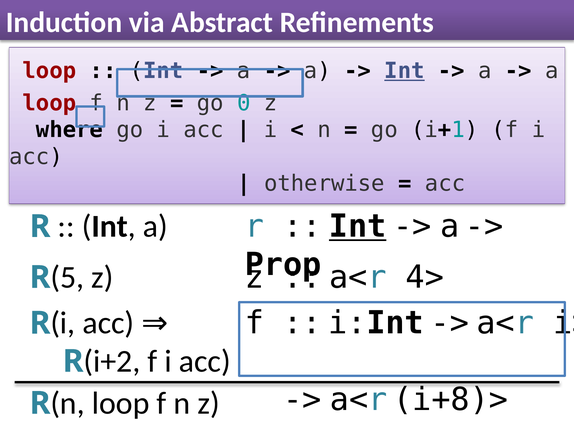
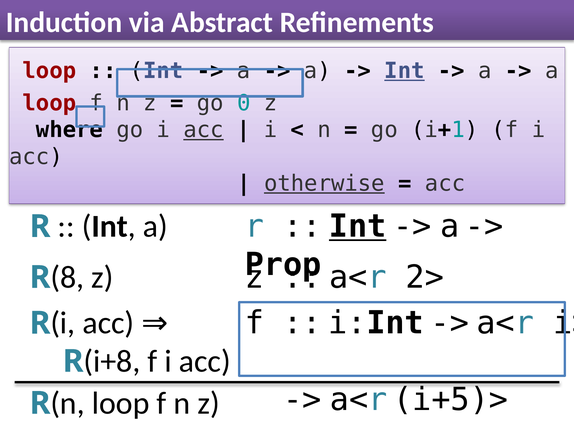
acc underline: none -> present (204, 130)
otherwise underline: none -> present (324, 184)
4>: 4> -> 2> (425, 278)
5: 5 -> 8 (67, 278)
i+2: i+2 -> i+8 (112, 362)
i+8)>: i+8)> -> i+5)> (451, 400)
